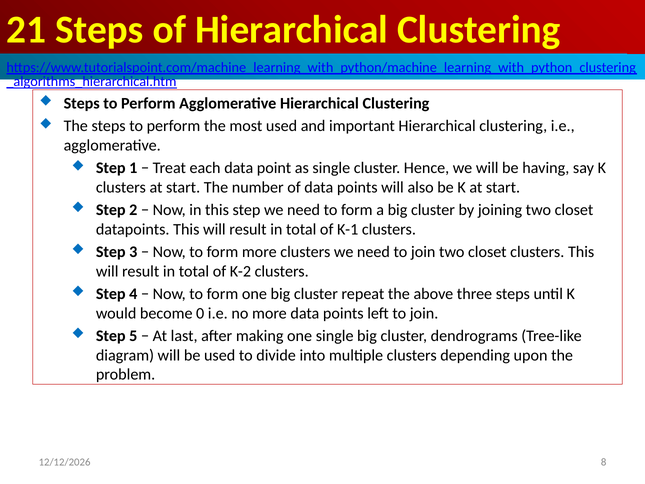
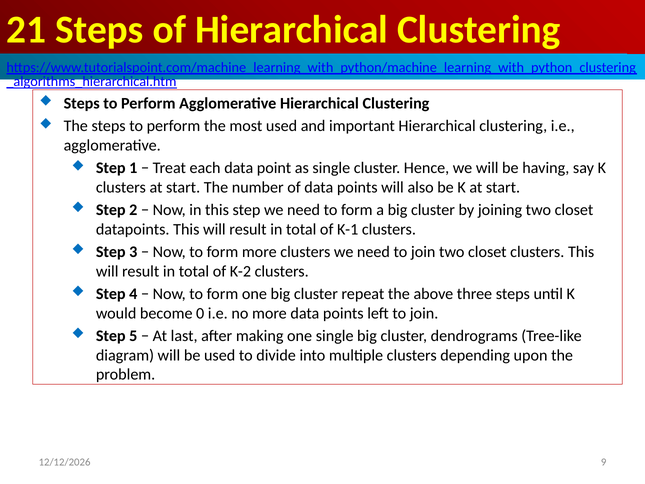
8: 8 -> 9 (604, 462)
